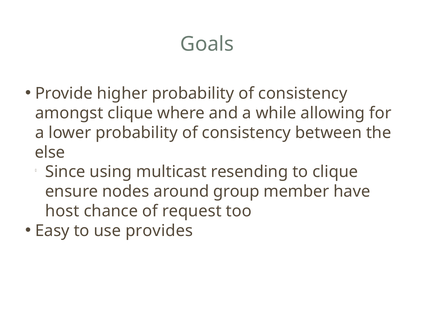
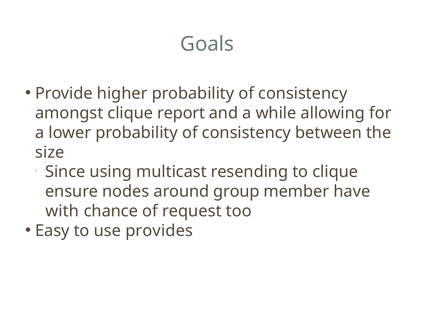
where: where -> report (181, 113)
else: else -> size (50, 153)
host: host -> with (62, 212)
